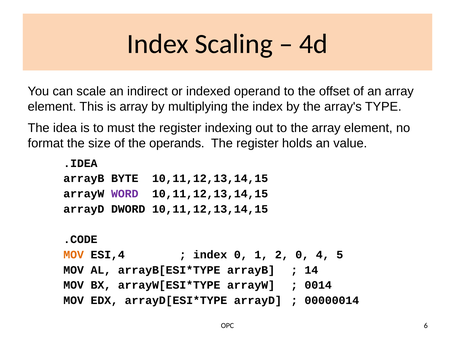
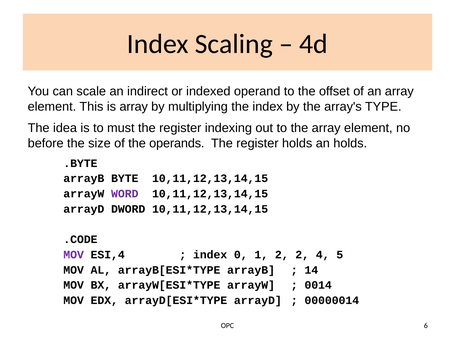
format: format -> before (46, 143)
an value: value -> holds (350, 143)
.IDEA: .IDEA -> .BYTE (80, 163)
MOV colour: orange -> purple (74, 255)
2 0: 0 -> 2 (302, 255)
